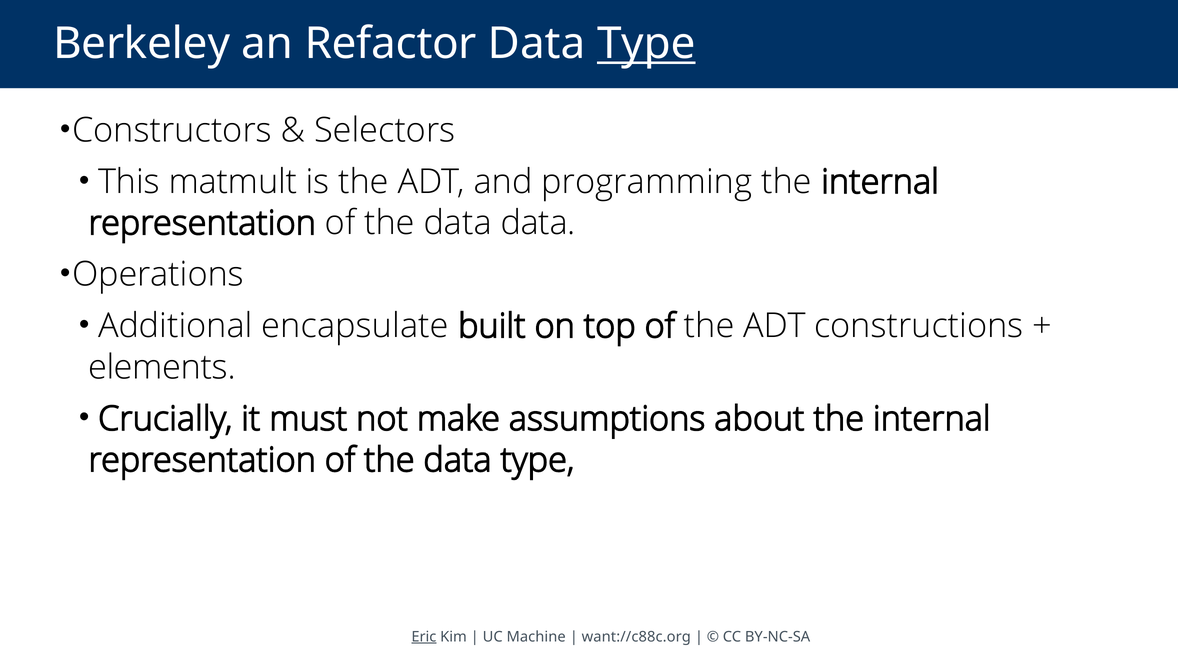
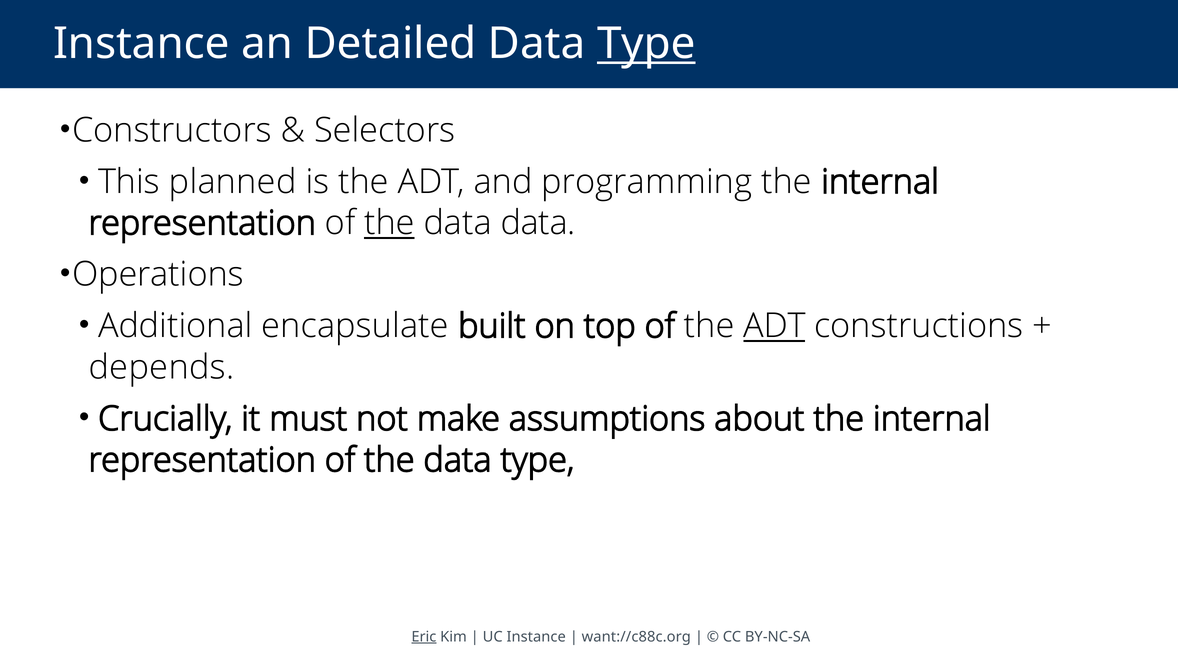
Berkeley: Berkeley -> Instance (141, 44)
Refactor: Refactor -> Detailed (391, 44)
matmult: matmult -> planned (233, 182)
the underline: none -> present (389, 223)
ADT underline: none -> present (774, 326)
elements: elements -> depends (162, 368)
UC Machine: Machine -> Instance (536, 637)
